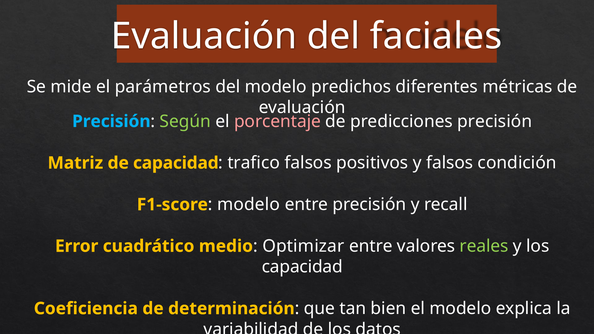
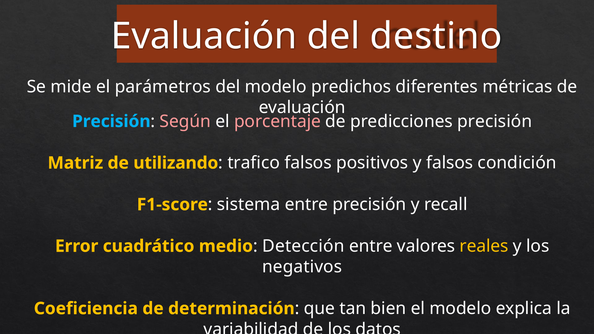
faciales: faciales -> destino (436, 36)
Según colour: light green -> pink (185, 121)
de capacidad: capacidad -> utilizando (176, 163)
modelo: modelo -> sistema (249, 205)
Optimizar: Optimizar -> Detección (303, 246)
reales colour: light green -> yellow (484, 246)
capacidad: capacidad -> negativos (302, 267)
